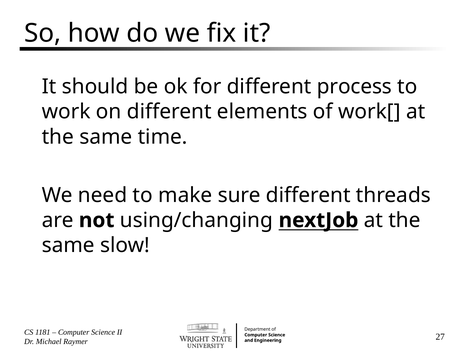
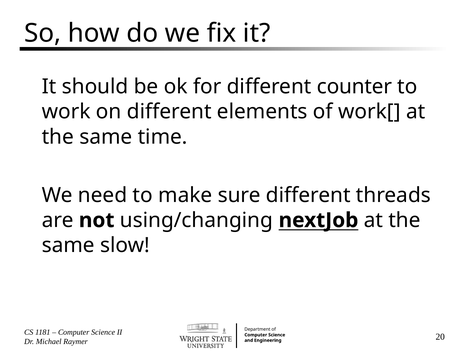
process: process -> counter (354, 87)
27: 27 -> 20 (440, 337)
